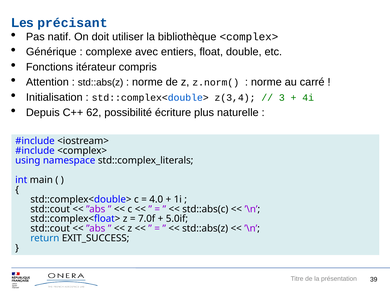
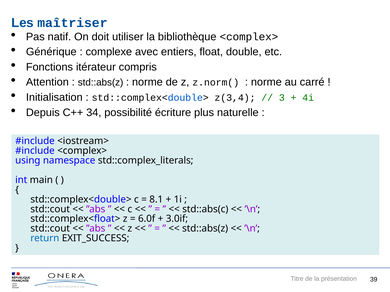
précisant: précisant -> maîtriser (72, 23)
62: 62 -> 34 (94, 113)
4.0: 4.0 -> 8.1 (156, 200)
7.0f: 7.0f -> 6.0f (147, 219)
5.0if: 5.0if -> 3.0if (177, 219)
